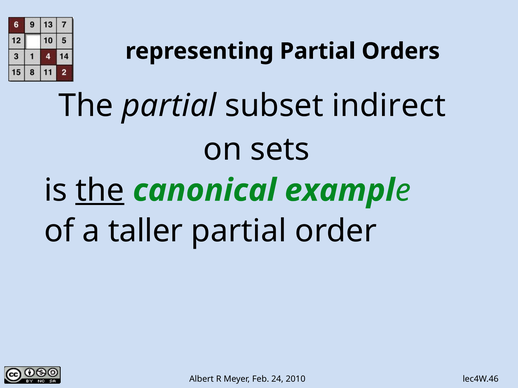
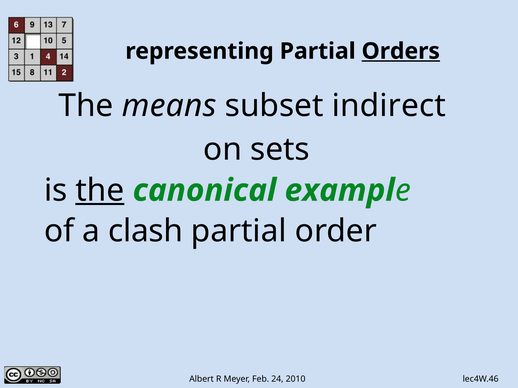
Orders underline: none -> present (401, 51)
The partial: partial -> means (169, 106)
taller: taller -> clash (146, 231)
